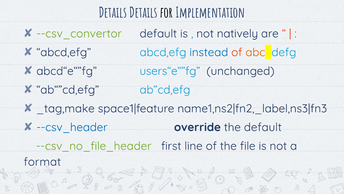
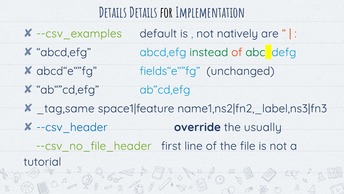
--csv_convertor: --csv_convertor -> --csv_examples (79, 34)
instead colour: blue -> green (209, 52)
abc colour: orange -> green (255, 52)
users“e“”fg: users“e“”fg -> fields“e“”fg (170, 71)
_tag,make: _tag,make -> _tag,same (66, 108)
the default: default -> usually (263, 127)
format: format -> tutorial (42, 161)
